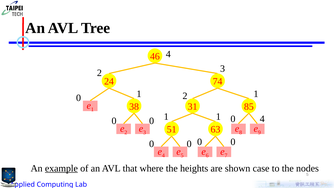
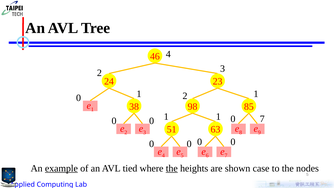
74: 74 -> 23 (218, 81)
31: 31 -> 98 (193, 106)
0 4: 4 -> 7 (262, 119)
that: that -> tied (130, 168)
the underline: none -> present (172, 168)
